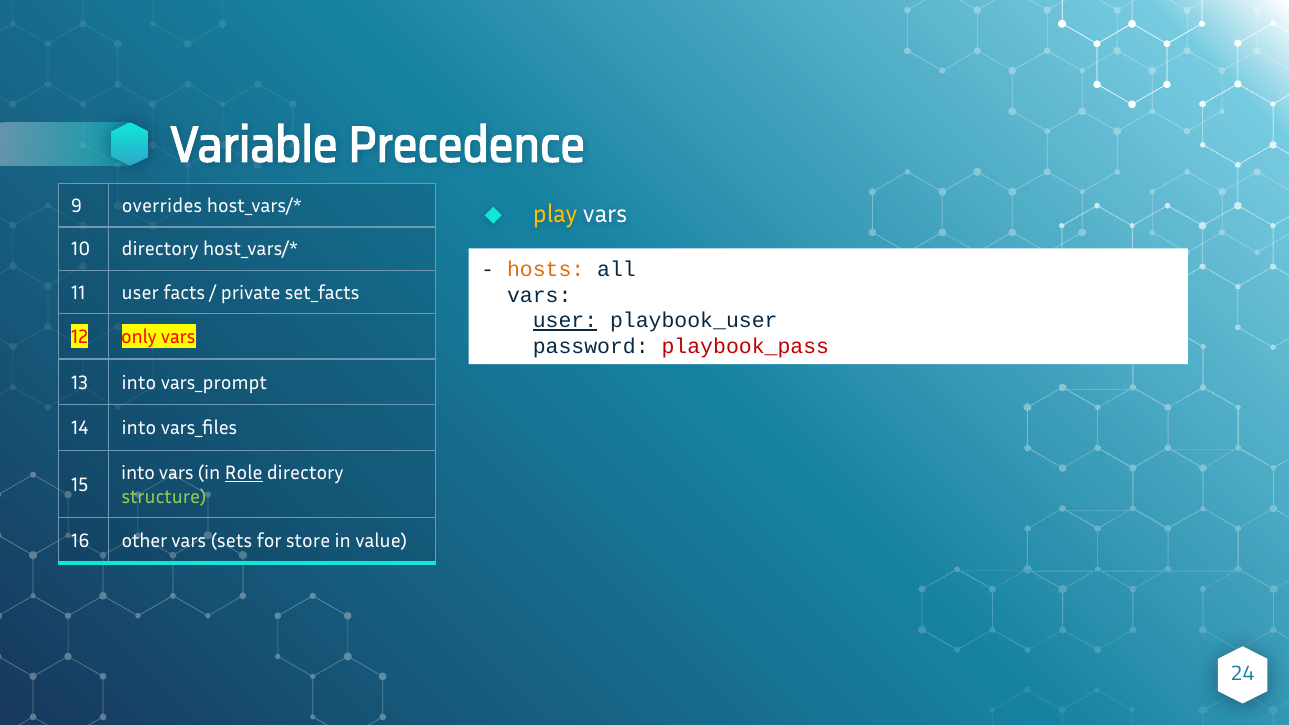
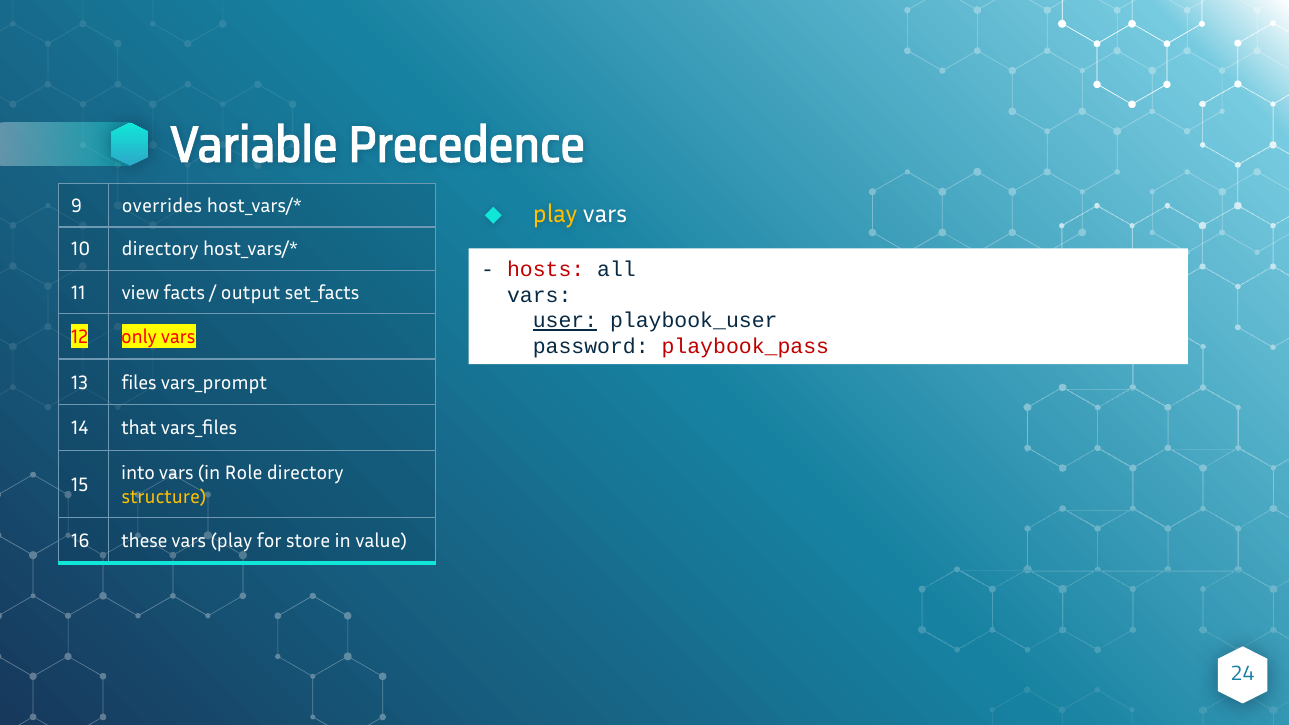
hosts colour: orange -> red (546, 269)
11 user: user -> view (140, 293)
private: private -> output (251, 293)
13 into: into -> files (139, 383)
14 into: into -> that (139, 428)
Role underline: present -> none (244, 473)
structure colour: light green -> yellow (164, 497)
other: other -> these (144, 541)
vars sets: sets -> play (232, 541)
